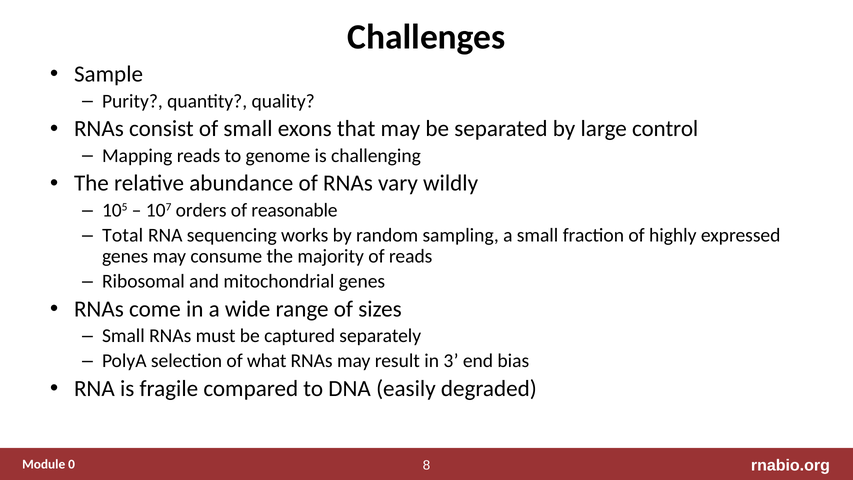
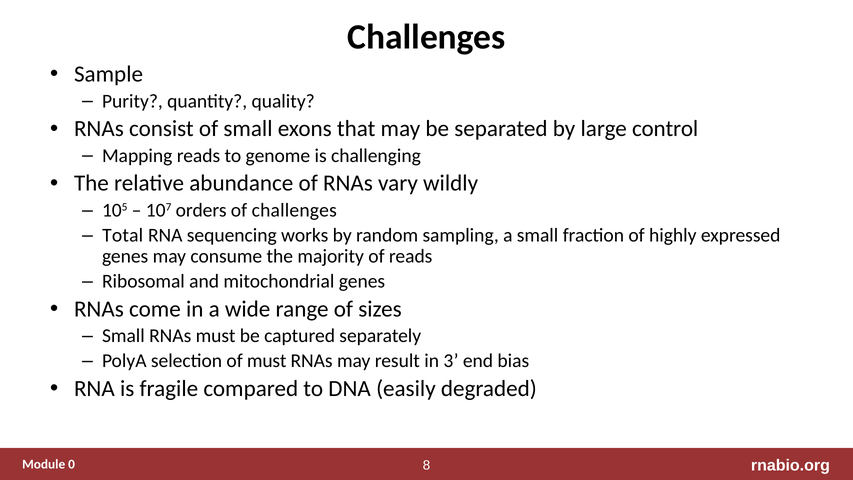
of reasonable: reasonable -> challenges (294, 210)
of what: what -> must (267, 361)
